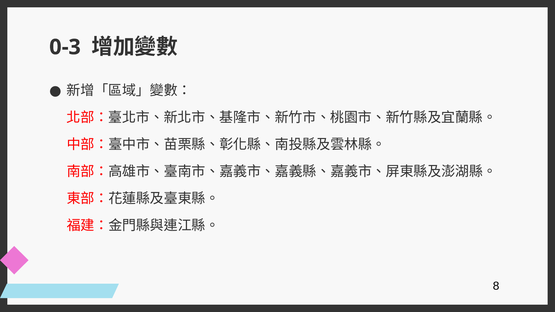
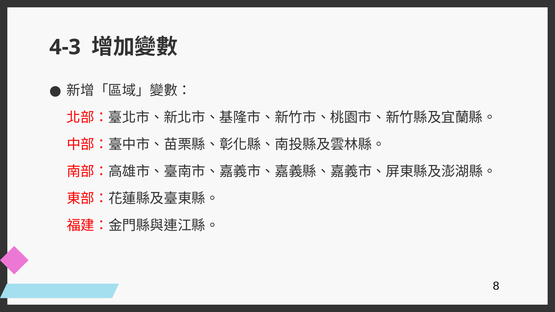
0-3: 0-3 -> 4-3 (65, 47)
